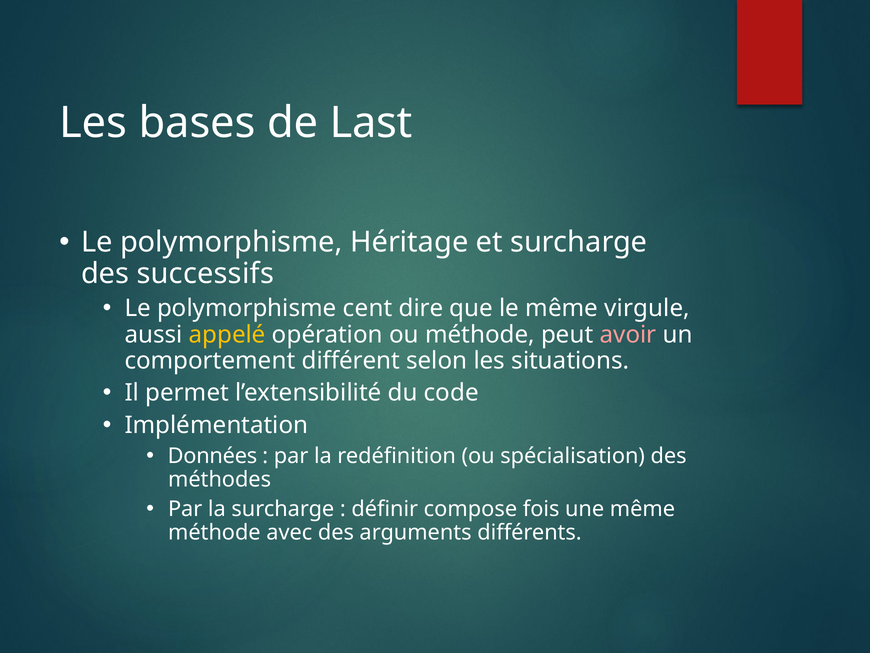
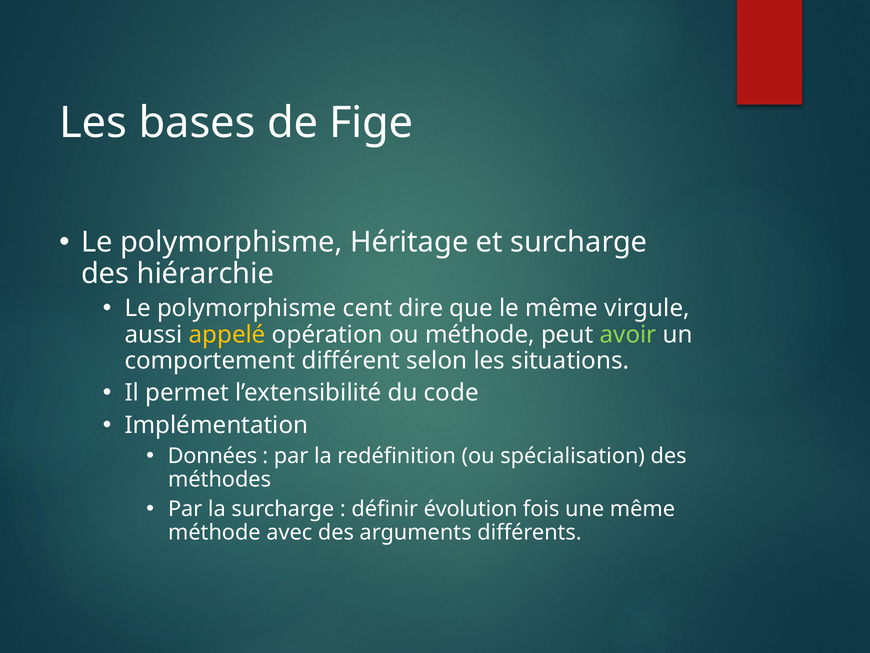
Last: Last -> Fige (371, 123)
successifs: successifs -> hiérarchie (205, 273)
avoir colour: pink -> light green (628, 334)
compose: compose -> évolution (471, 509)
